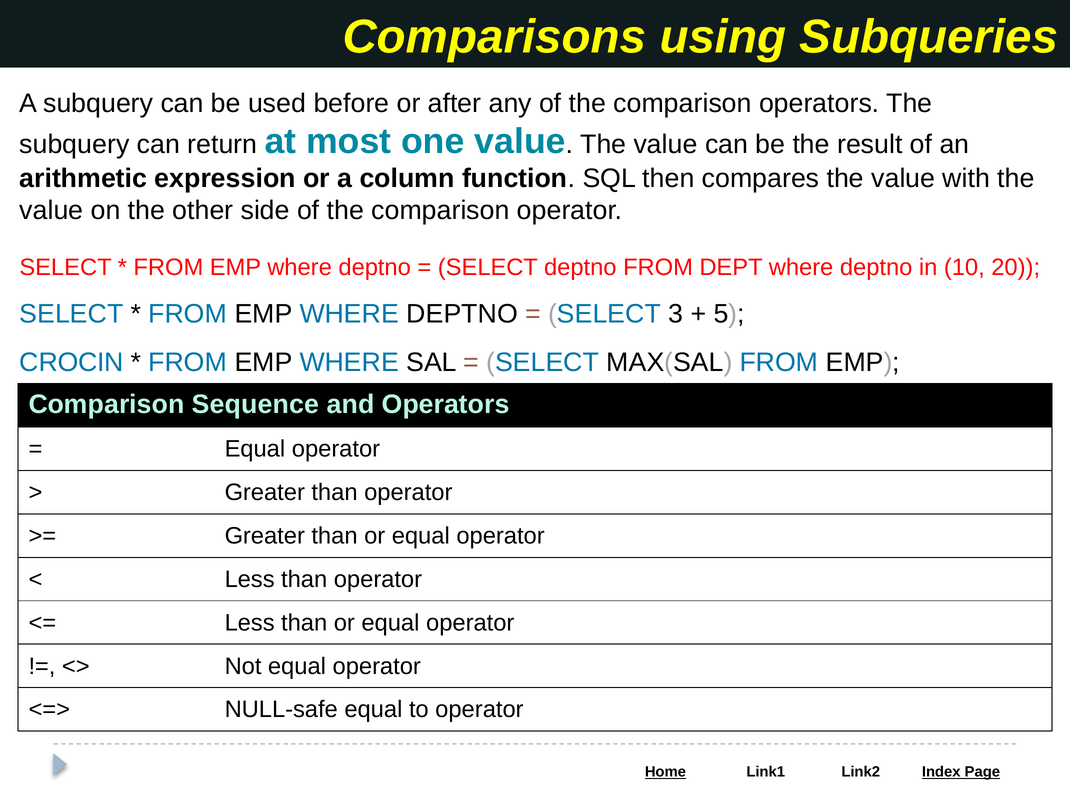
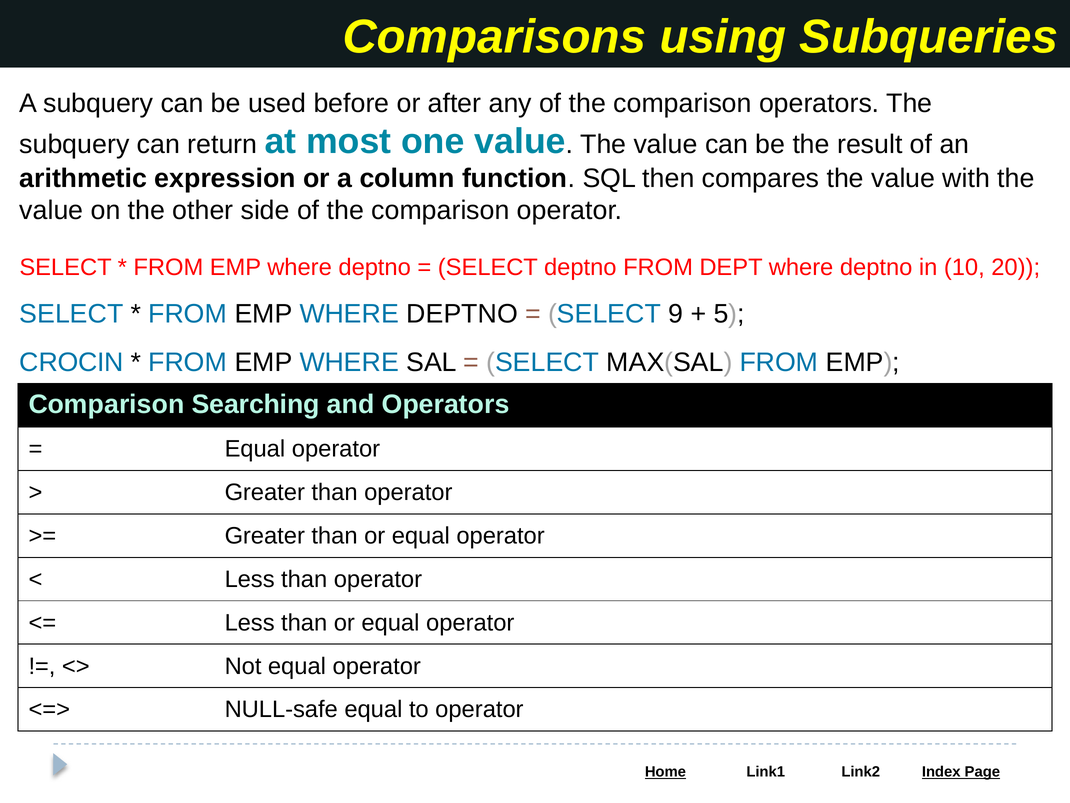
3: 3 -> 9 (676, 314)
Sequence: Sequence -> Searching (256, 404)
